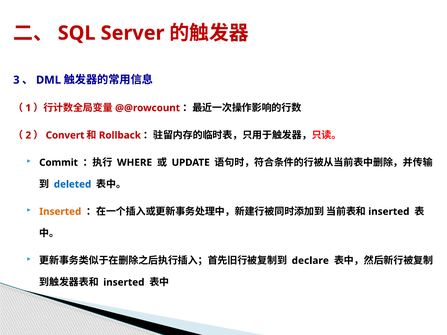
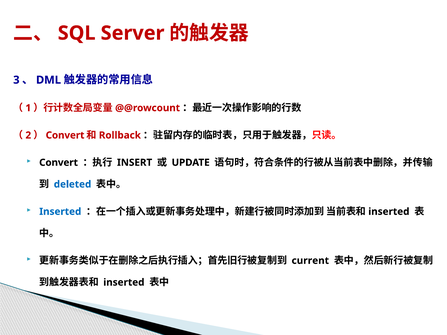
Commit: Commit -> Convert (59, 163)
WHERE: WHERE -> INSERT (135, 163)
Inserted colour: orange -> blue (60, 212)
declare: declare -> current (310, 261)
